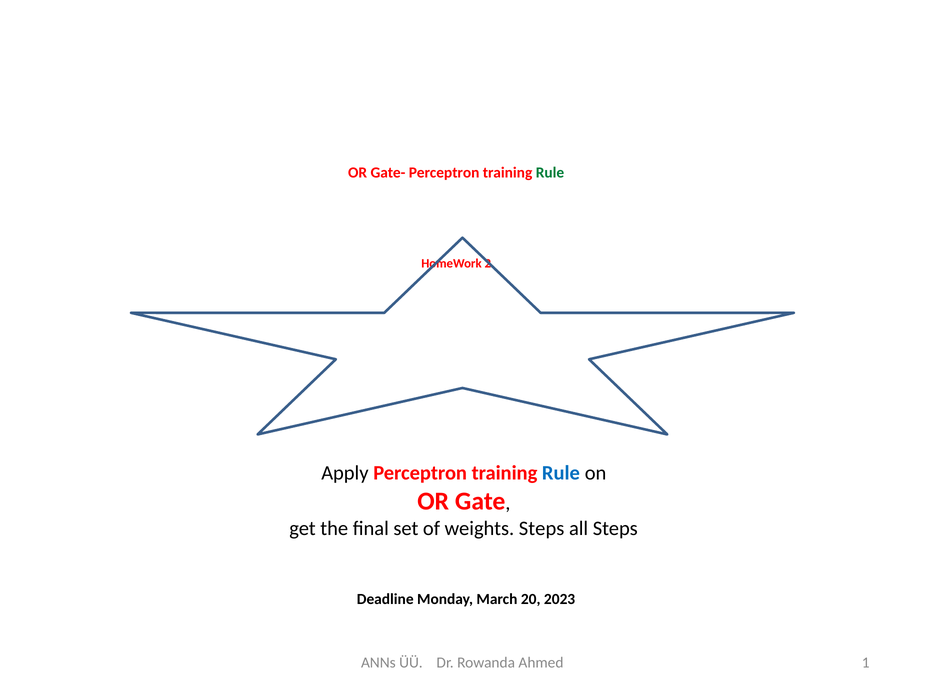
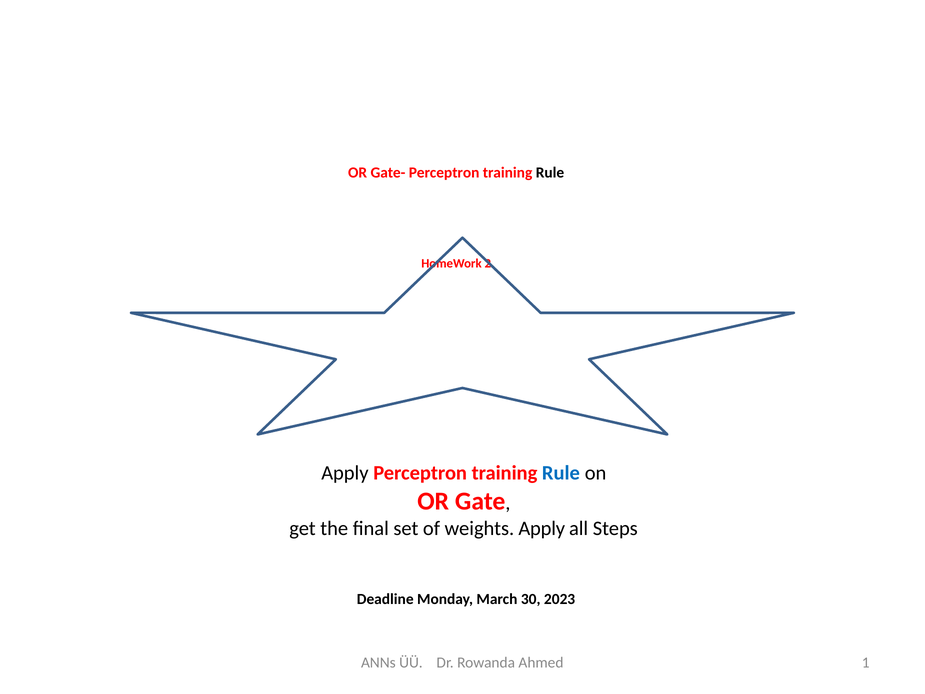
Rule colour: green -> black (550, 172)
weights Steps: Steps -> Apply (542, 528)
20: 20 -> 30 (531, 599)
